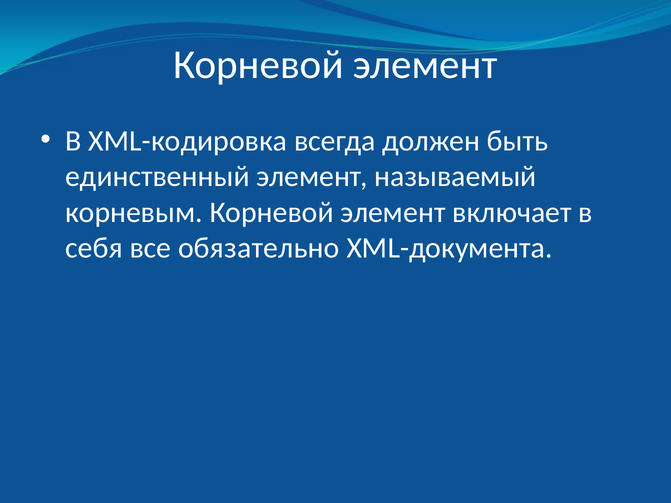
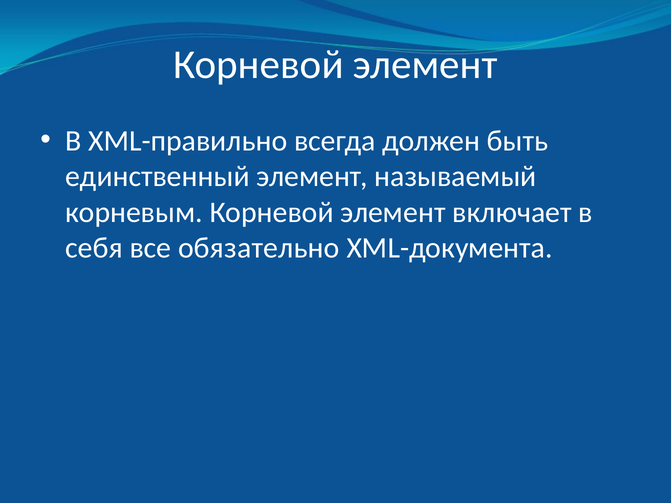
XML-кодировка: XML-кодировка -> XML-правильно (188, 141)
